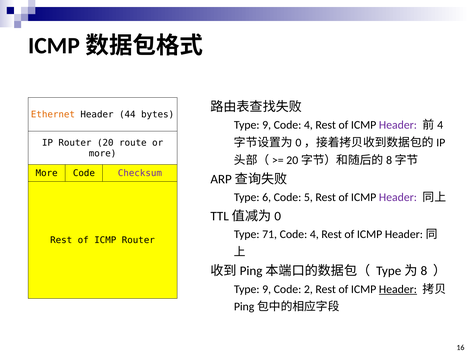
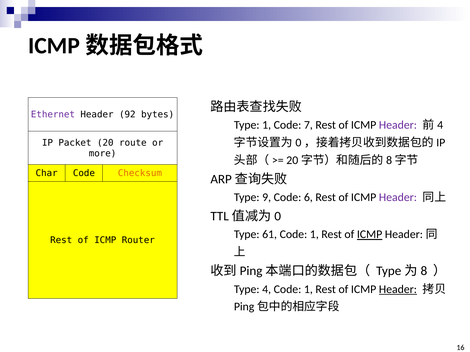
Ethernet colour: orange -> purple (53, 115)
44: 44 -> 92 (127, 115)
9: 9 -> 1 (267, 125)
4: 4 -> 7 (308, 125)
IP Router: Router -> Packet (75, 143)
More: More -> Char (47, 173)
Checksum colour: purple -> orange (140, 173)
6: 6 -> 9 (267, 198)
5: 5 -> 6 (308, 198)
71: 71 -> 61 (270, 235)
4: 4 -> 1 (314, 235)
ICMP underline: none -> present (370, 235)
9: 9 -> 4 (267, 290)
2: 2 -> 1 (308, 290)
